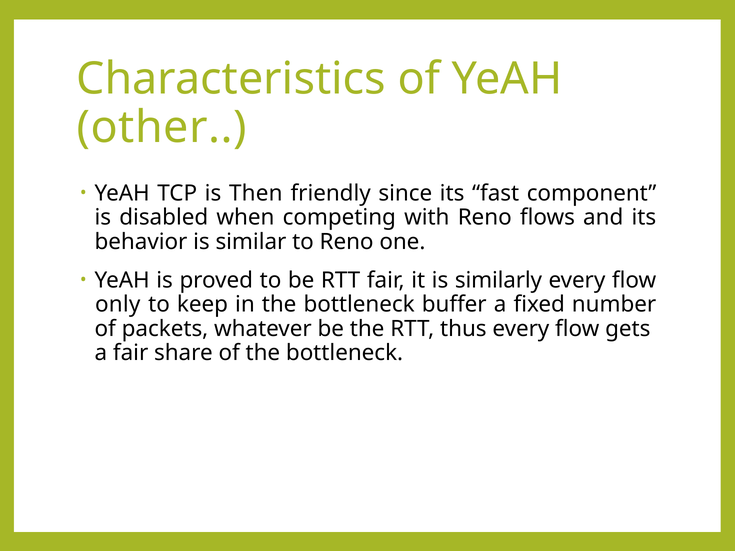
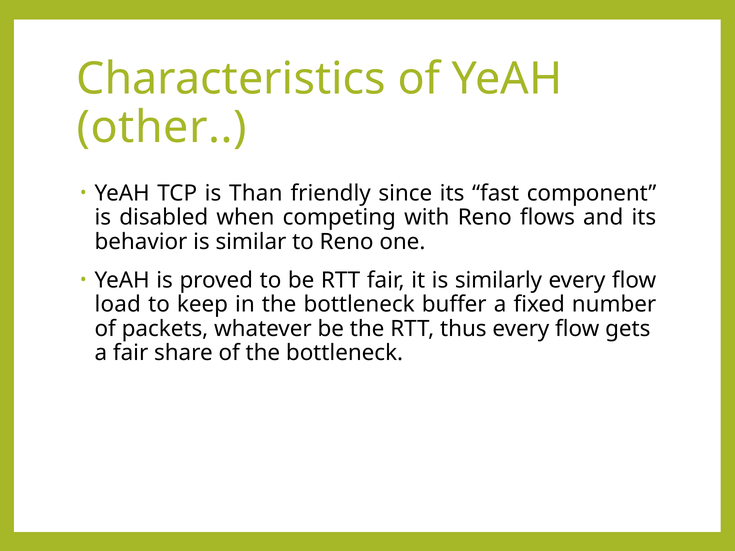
Then: Then -> Than (256, 193)
only: only -> load (118, 305)
